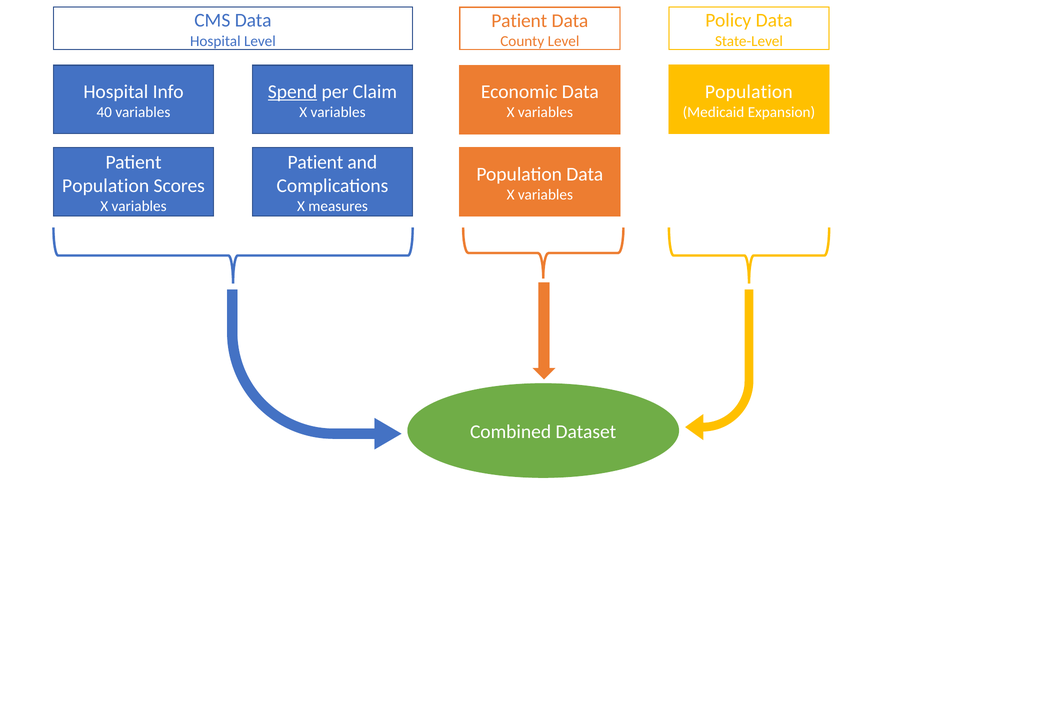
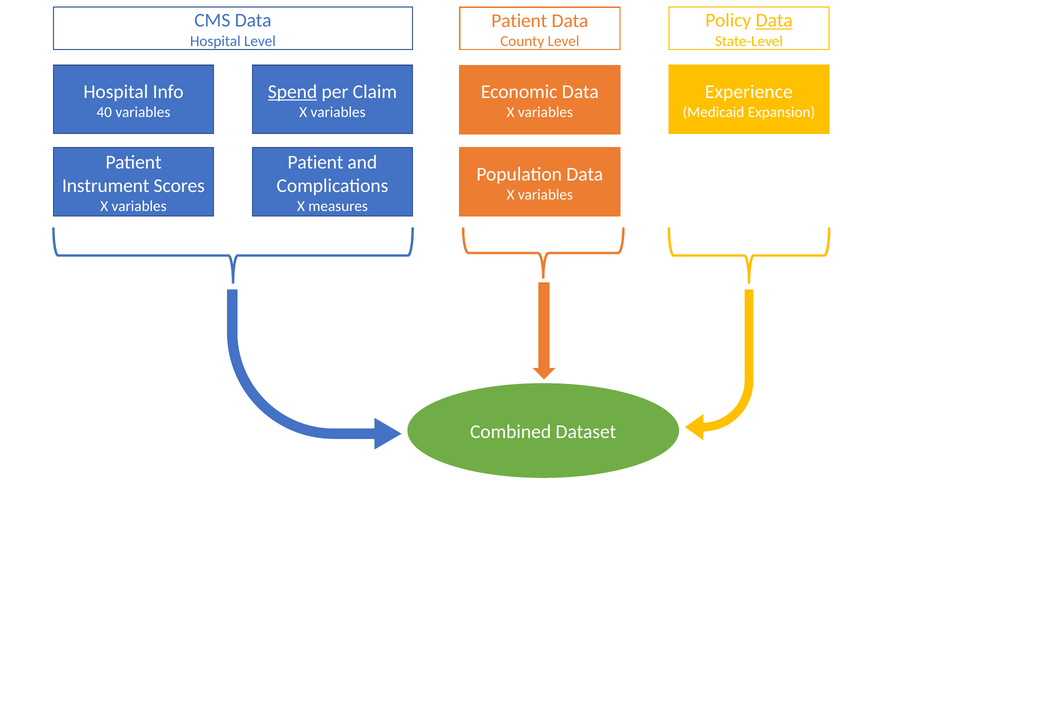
Data underline: none -> present (774, 21)
Population: Population -> Experience (749, 92)
Population: Population -> Instrument (106, 186)
